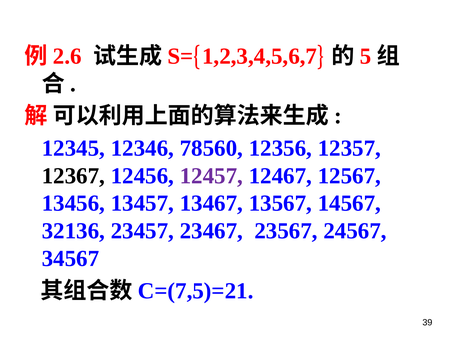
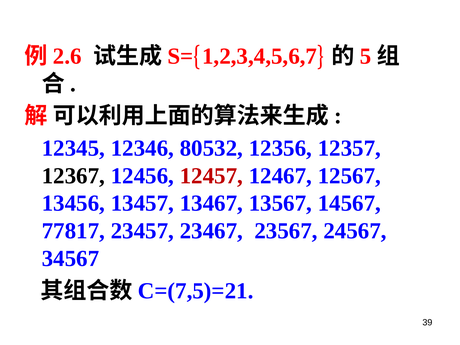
78560: 78560 -> 80532 (211, 148)
12457 colour: purple -> red (211, 176)
32136: 32136 -> 77817 (73, 231)
